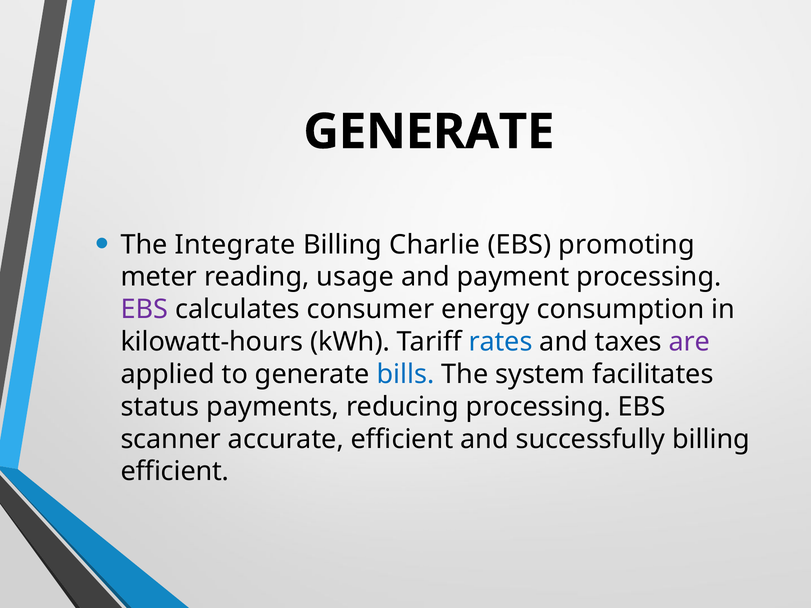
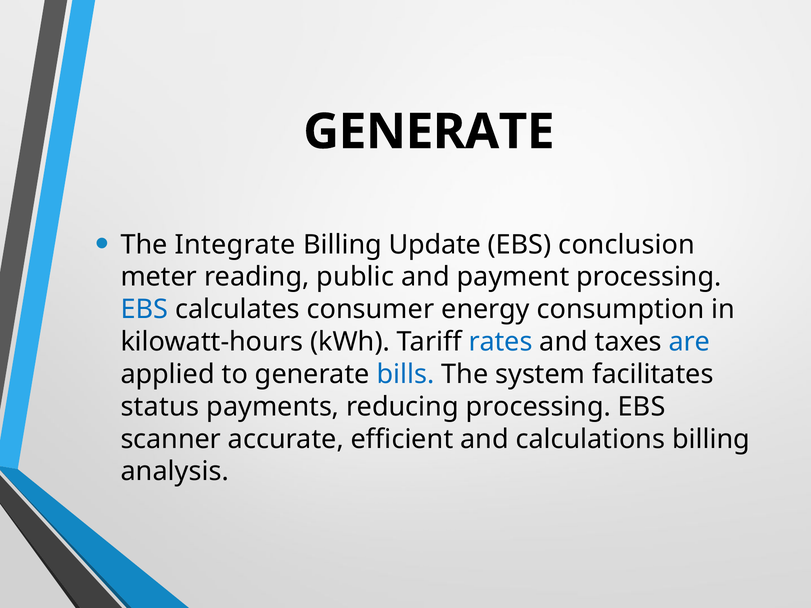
Charlie: Charlie -> Update (435, 245)
promoting: promoting -> conclusion (627, 245)
usage: usage -> public (355, 277)
EBS colour: purple -> blue (144, 310)
are colour: purple -> blue (689, 342)
successfully: successfully -> calculations (590, 439)
efficient: efficient -> analysis (175, 472)
